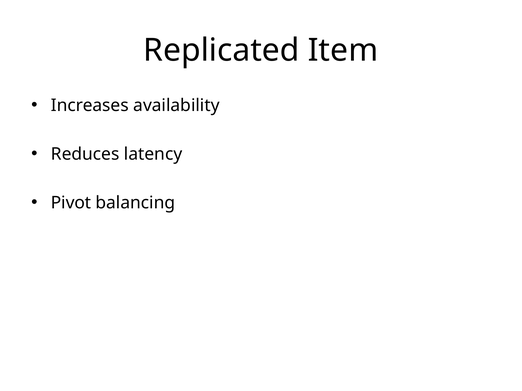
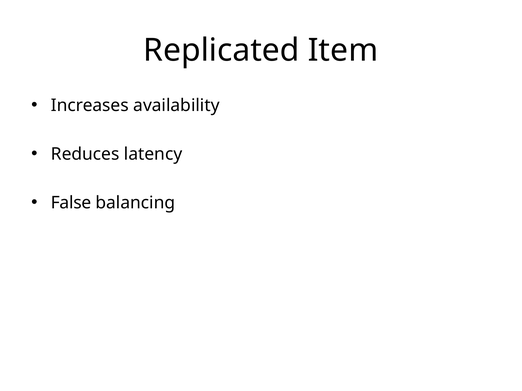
Pivot: Pivot -> False (71, 203)
